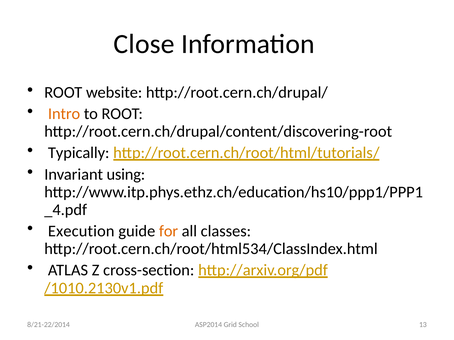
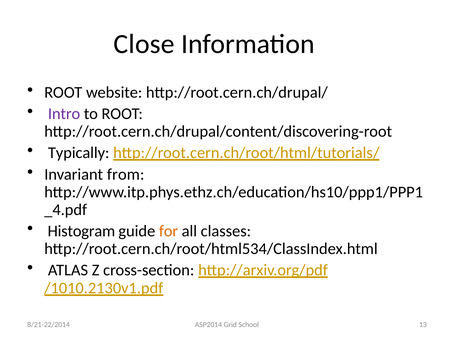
Intro colour: orange -> purple (64, 114)
using: using -> from (126, 175)
Execution: Execution -> Histogram (81, 231)
